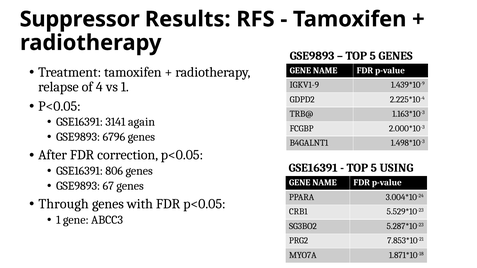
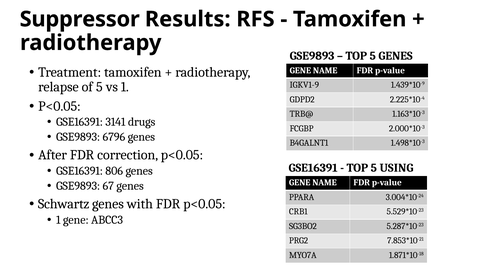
of 4: 4 -> 5 (99, 87)
again: again -> drugs (142, 122)
Through: Through -> Schwartz (64, 204)
